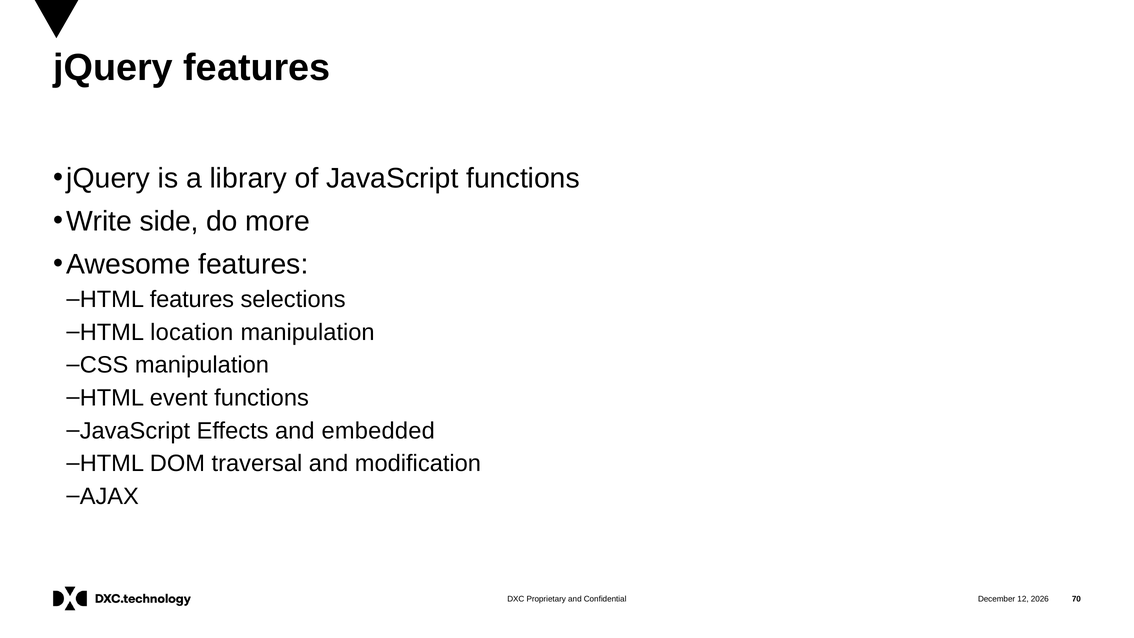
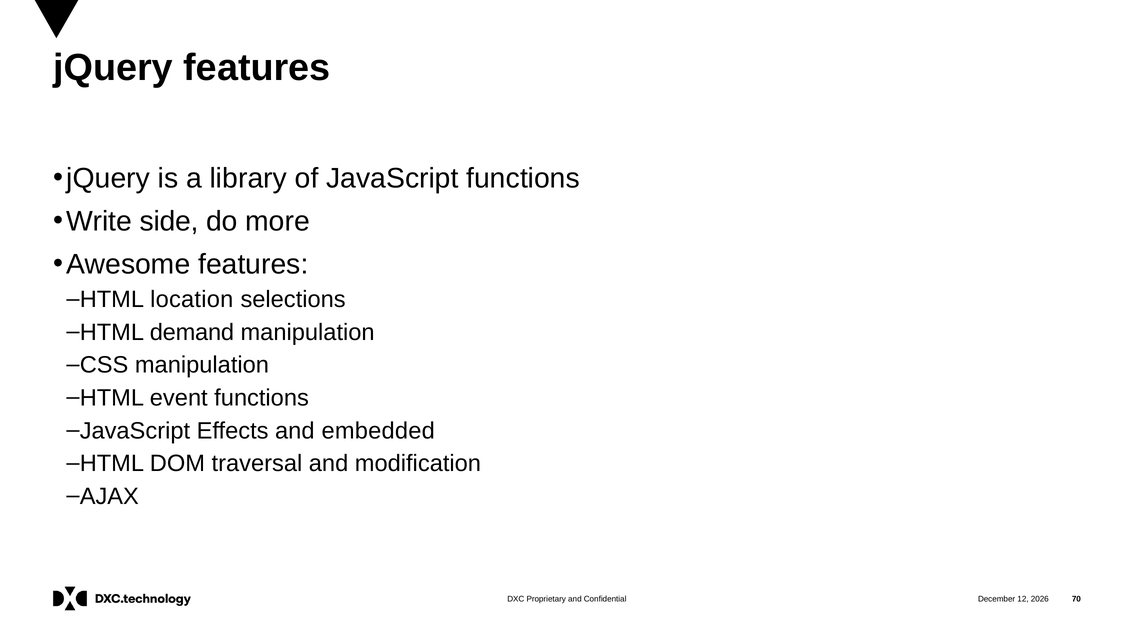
HTML features: features -> location (192, 300)
location: location -> demand (192, 332)
